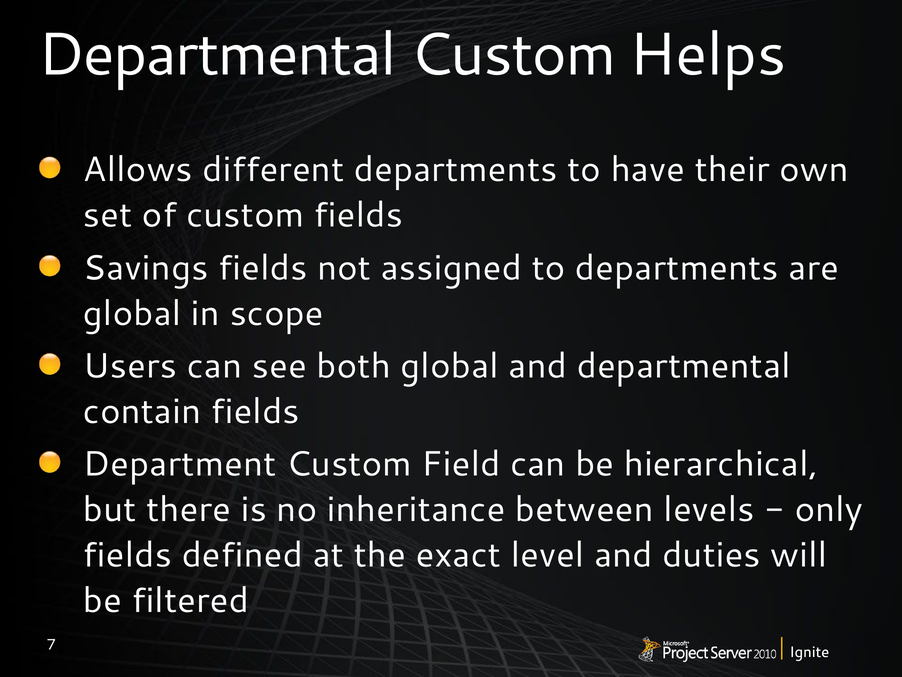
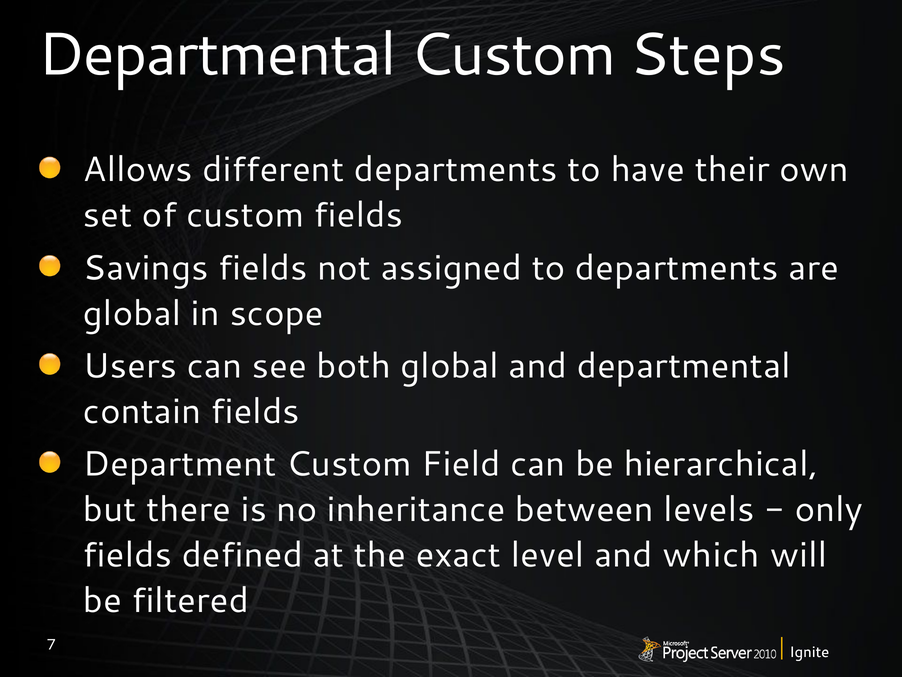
Helps: Helps -> Steps (708, 55)
duties: duties -> which (711, 555)
